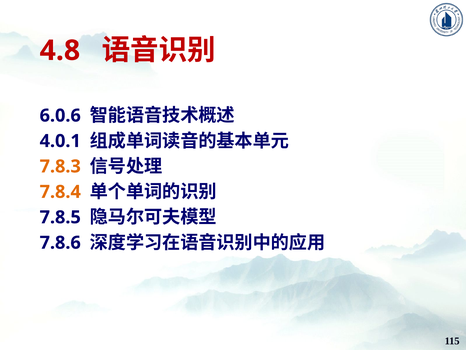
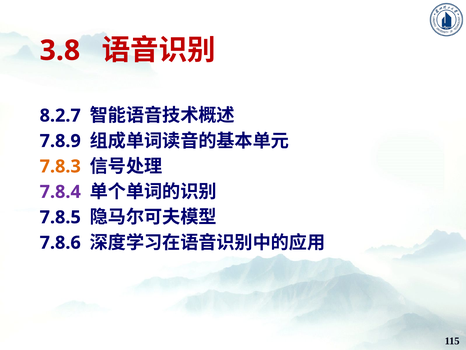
4.8: 4.8 -> 3.8 (60, 50)
6.0.6: 6.0.6 -> 8.2.7 (60, 115)
4.0.1: 4.0.1 -> 7.8.9 (60, 141)
7.8.4 colour: orange -> purple (60, 192)
